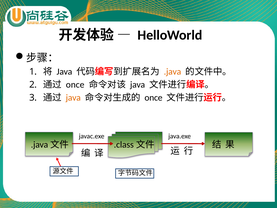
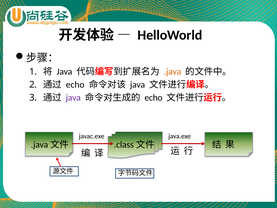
once: once -> echo (75, 85)
java colour: orange -> purple (73, 98)
once: once -> echo (153, 98)
